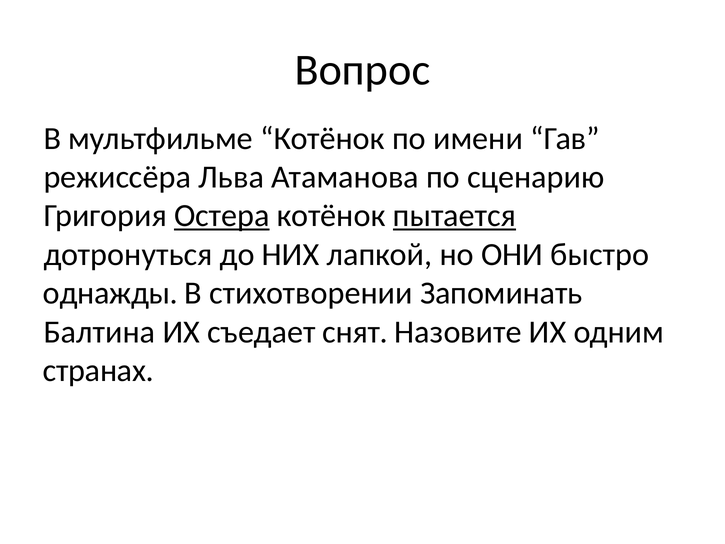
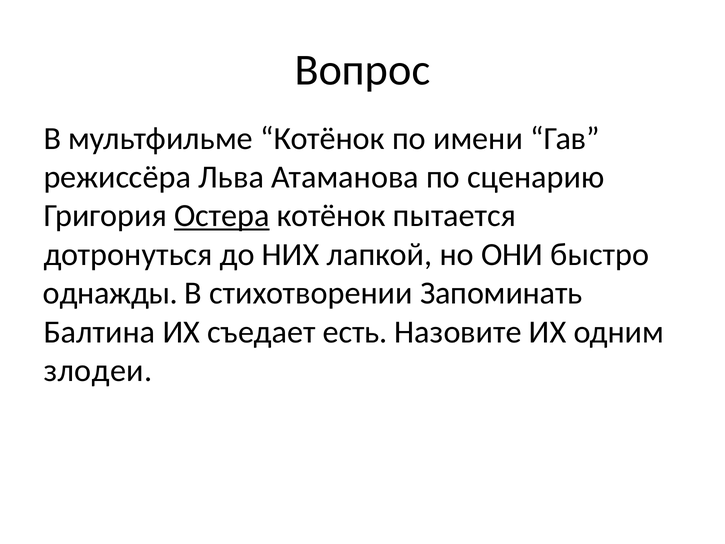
пытается underline: present -> none (455, 216)
снят: снят -> есть (355, 332)
странах: странах -> злодеи (98, 370)
